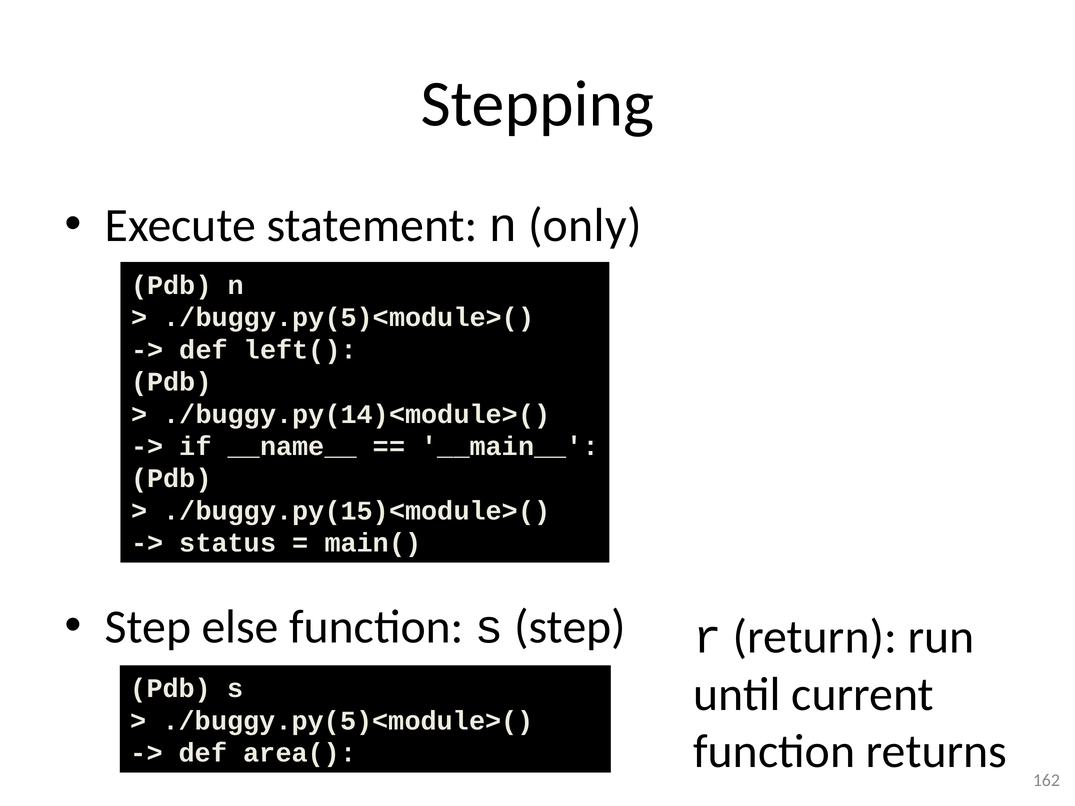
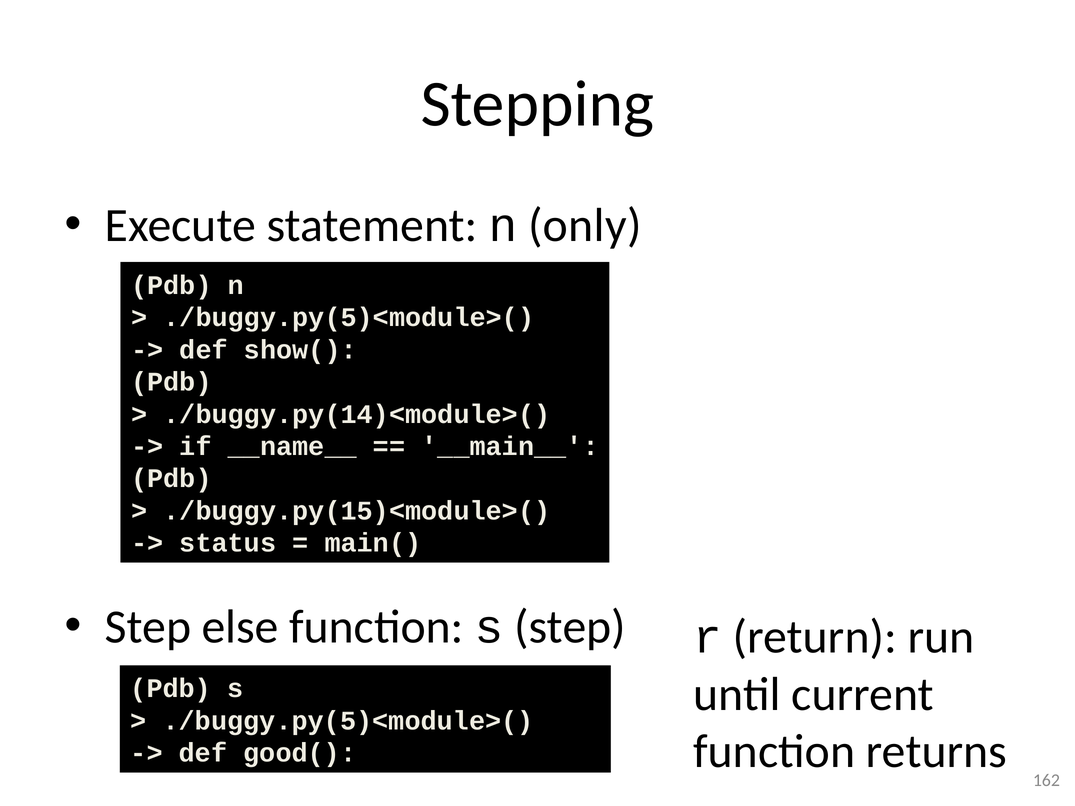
left(: left( -> show( (300, 350)
area(: area( -> good( (300, 753)
